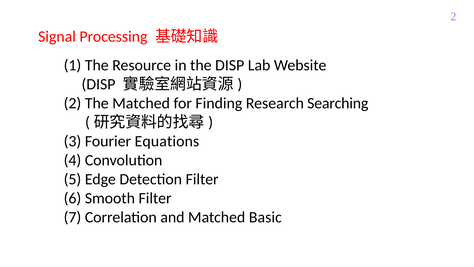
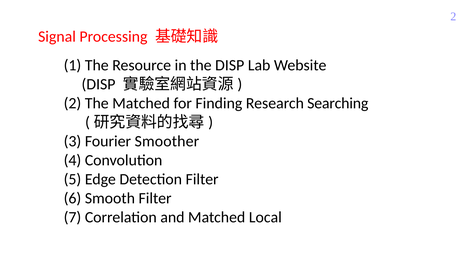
Equations: Equations -> Smoother (167, 141)
Basic: Basic -> Local (265, 217)
